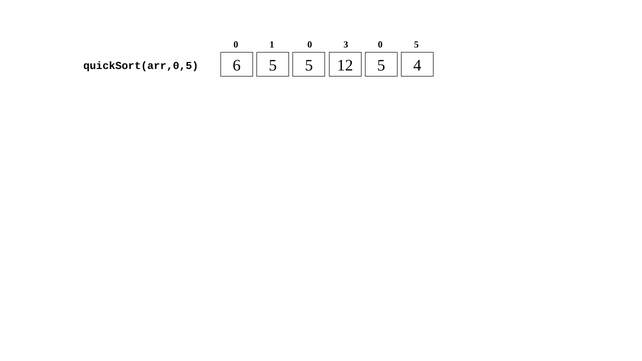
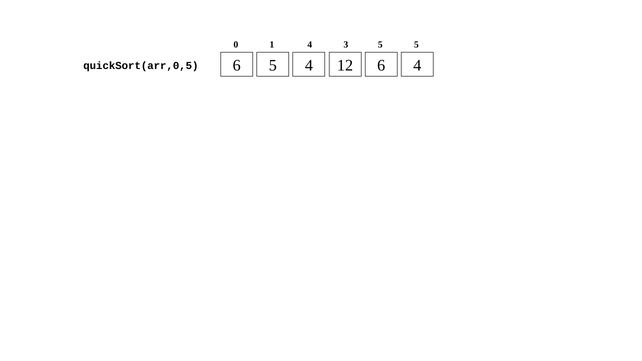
1 0: 0 -> 4 (310, 45)
3 0: 0 -> 5 (380, 45)
5 5: 5 -> 4 (309, 65)
12 5: 5 -> 6 (381, 65)
